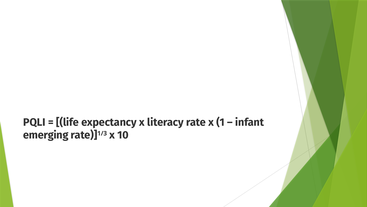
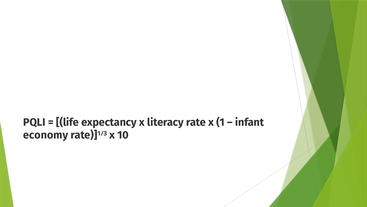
emerging: emerging -> economy (46, 135)
